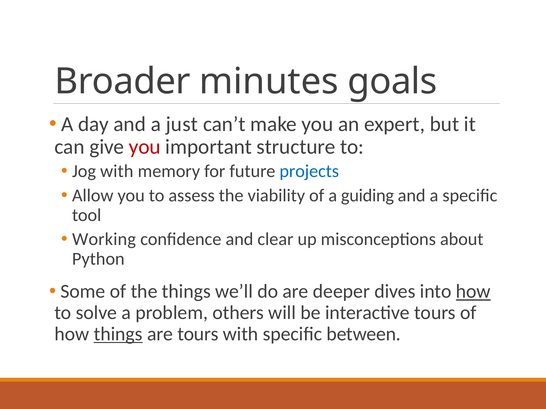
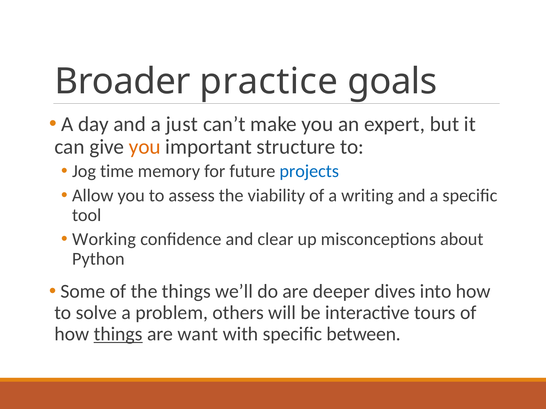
minutes: minutes -> practice (269, 82)
you colour: red -> orange (145, 147)
Jog with: with -> time (117, 172)
guiding: guiding -> writing (367, 196)
how underline: present -> none (473, 292)
are tours: tours -> want (198, 335)
